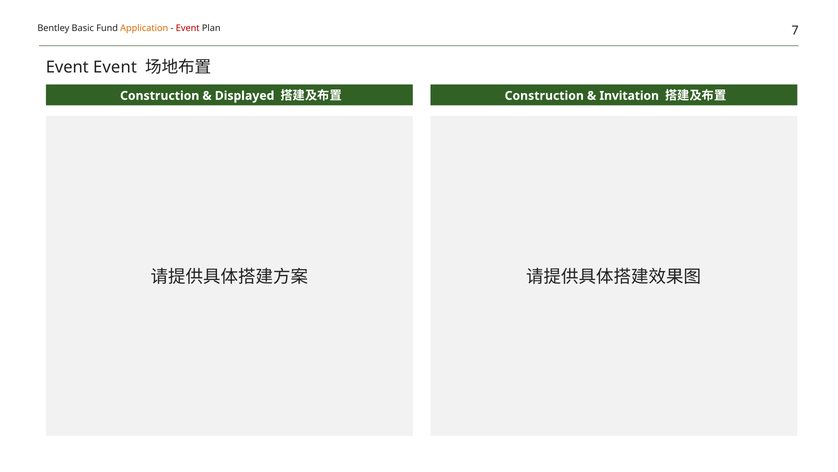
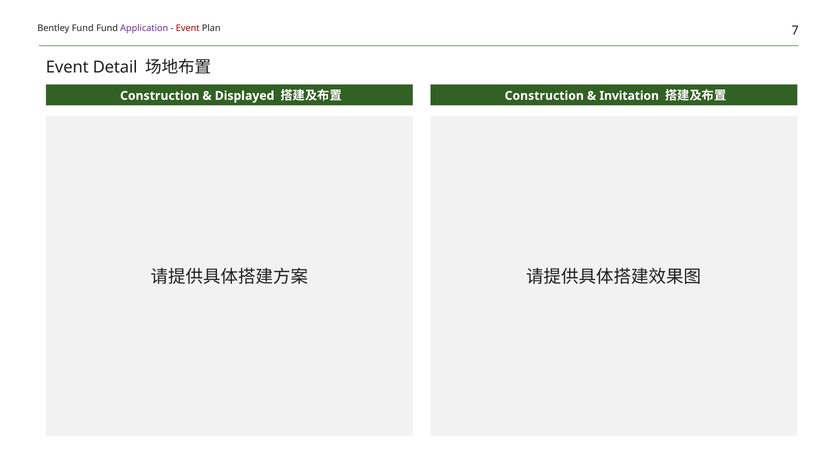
Bentley Basic: Basic -> Fund (83, 28)
Application colour: orange -> purple (144, 28)
Event Event: Event -> Detail (115, 67)
